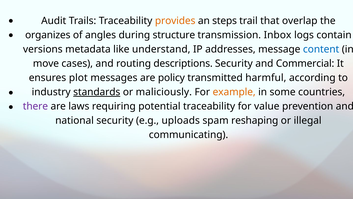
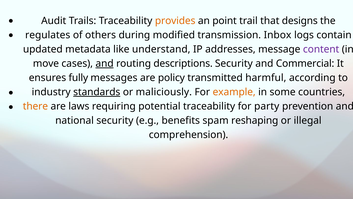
steps: steps -> point (225, 21)
overlap: overlap -> designs (300, 21)
organizes: organizes -> regulates (48, 35)
angles: angles -> others (101, 35)
structure: structure -> modified (174, 35)
versions: versions -> updated (43, 49)
content colour: blue -> purple (321, 49)
and underline: none -> present (105, 63)
plot: plot -> fully (78, 78)
there colour: purple -> orange (35, 106)
value: value -> party (267, 106)
uploads: uploads -> benefits (181, 120)
communicating: communicating -> comprehension (189, 134)
